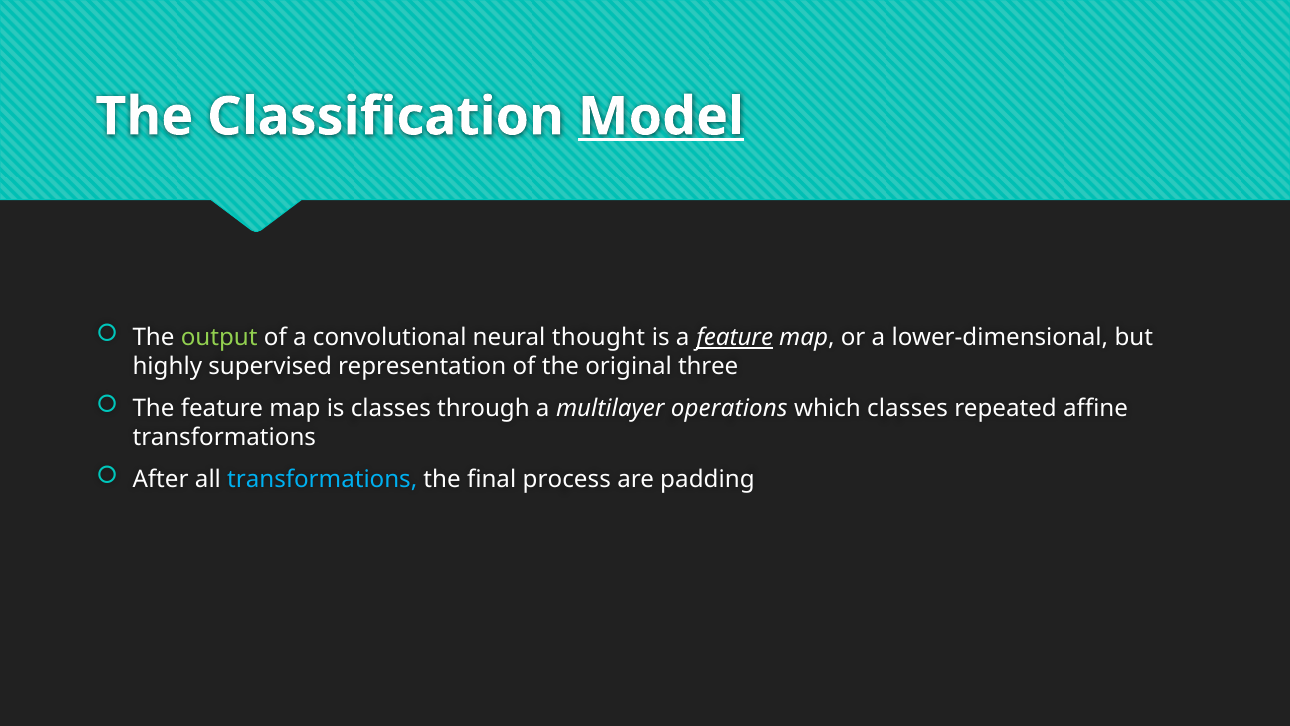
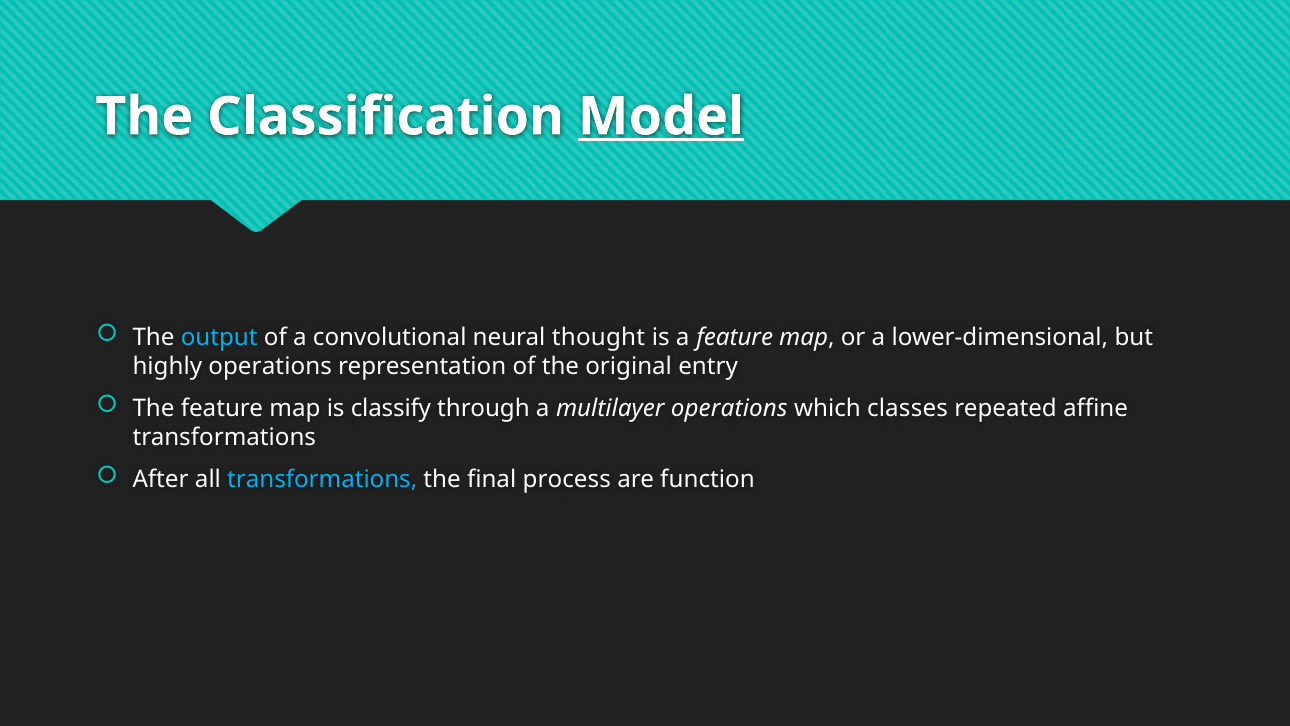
output colour: light green -> light blue (219, 337)
feature underline: present -> none (735, 337)
highly supervised: supervised -> operations (270, 366)
three: three -> entry (708, 366)
is classes: classes -> classify (391, 408)
padding: padding -> function (708, 479)
